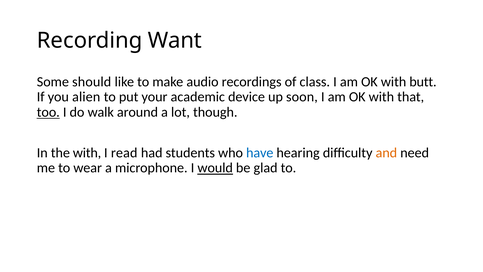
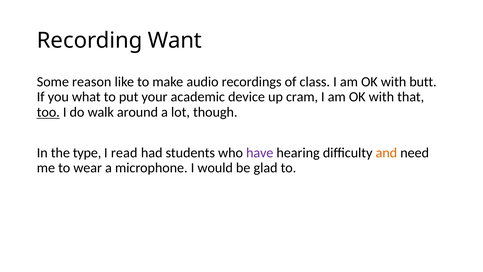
should: should -> reason (92, 82)
alien: alien -> what (86, 97)
soon: soon -> cram (302, 97)
the with: with -> type (87, 153)
have colour: blue -> purple (260, 153)
would underline: present -> none (215, 168)
